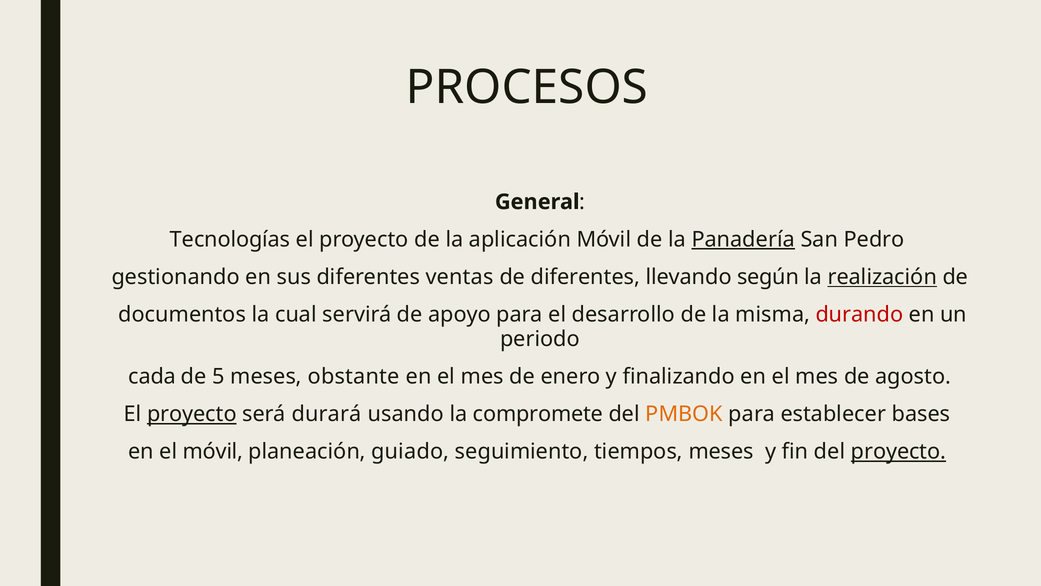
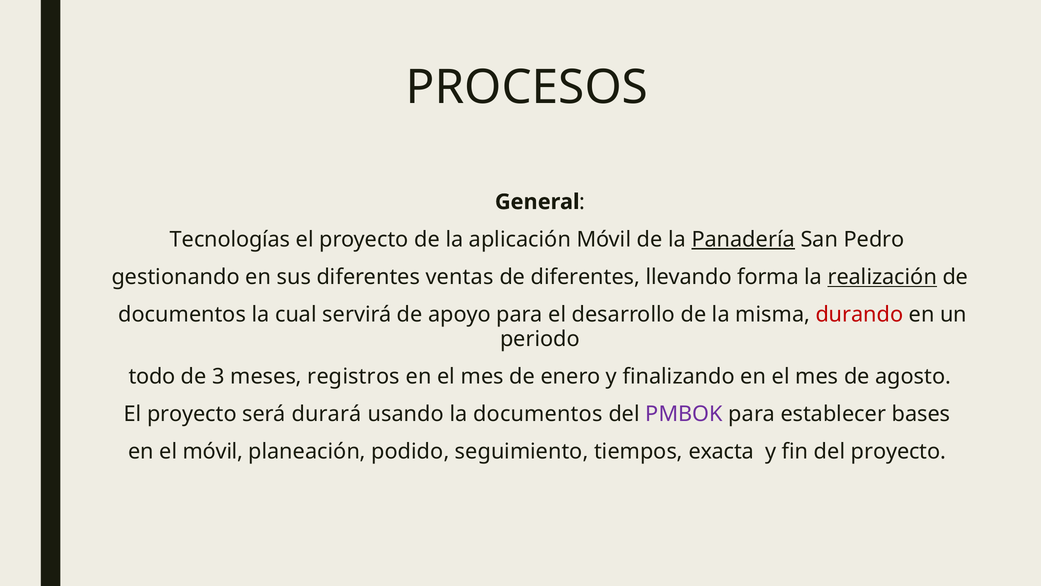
según: según -> forma (768, 277)
cada: cada -> todo (152, 376)
5: 5 -> 3 (218, 376)
obstante: obstante -> registros (354, 376)
proyecto underline: present -> none (192, 414)
la compromete: compromete -> documentos (538, 414)
PMBOK colour: orange -> purple (684, 414)
guiado: guiado -> podido (410, 451)
tiempos meses: meses -> exacta (721, 451)
proyecto underline: present -> none (898, 451)
